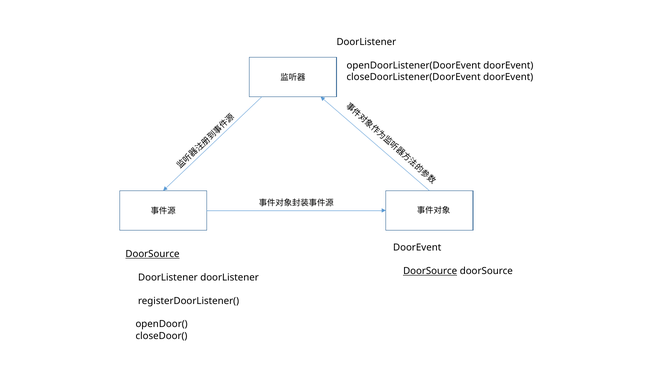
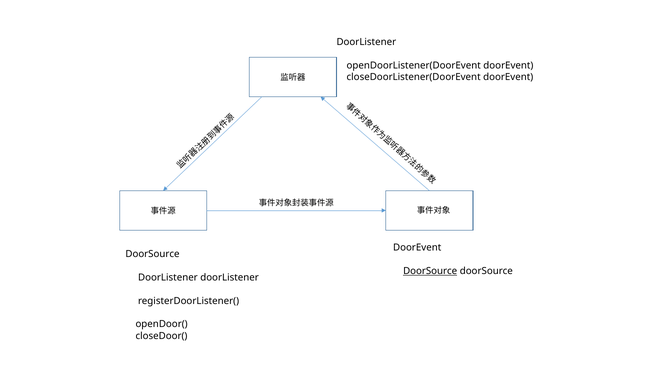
DoorSource underline: present -> none (152, 254)
